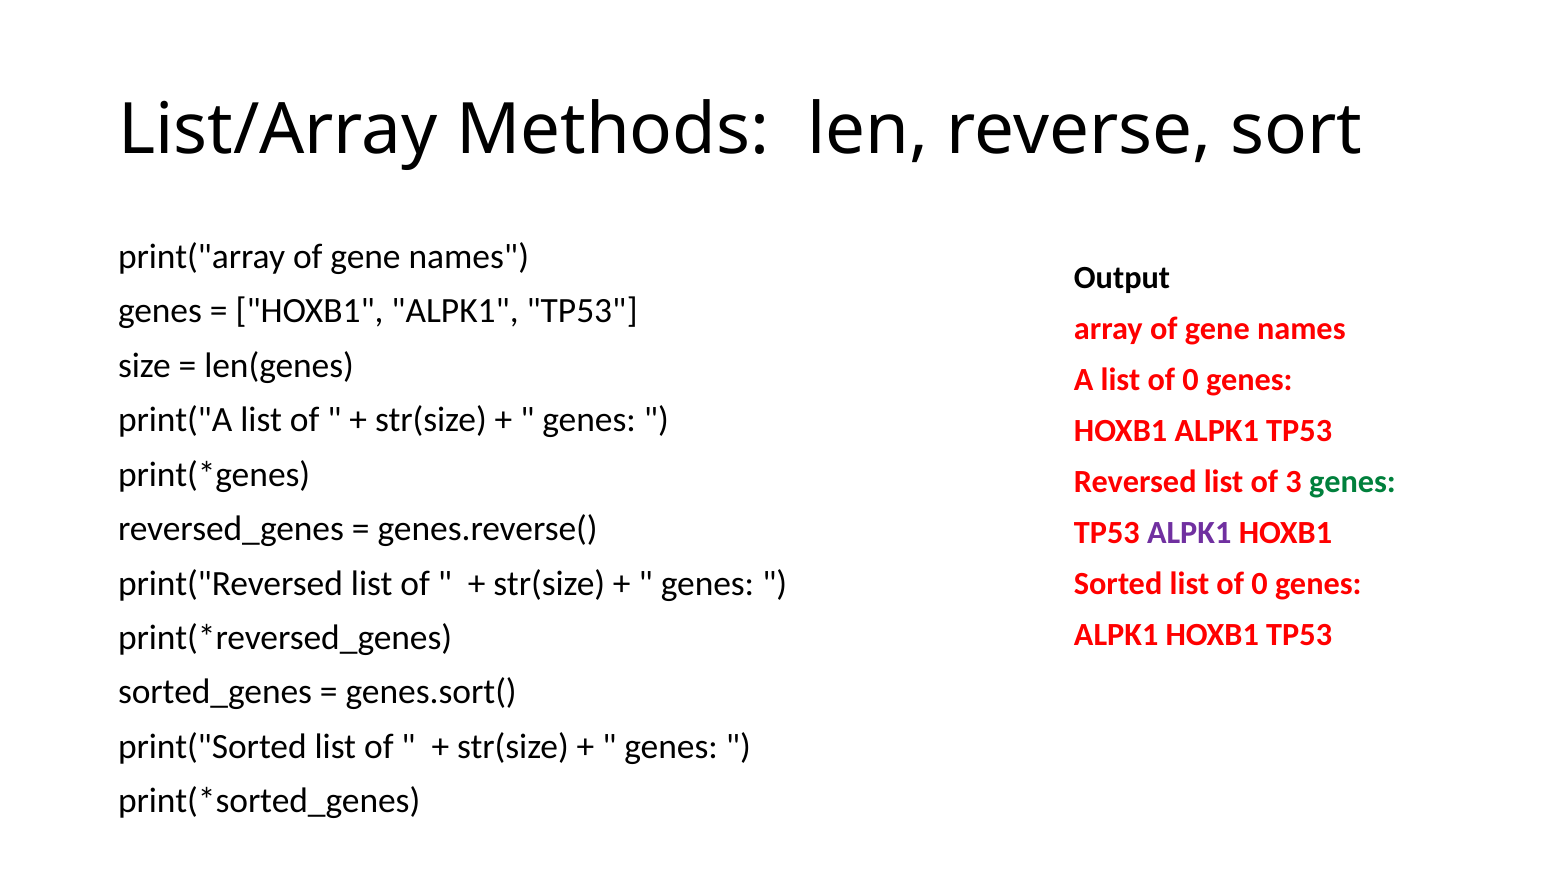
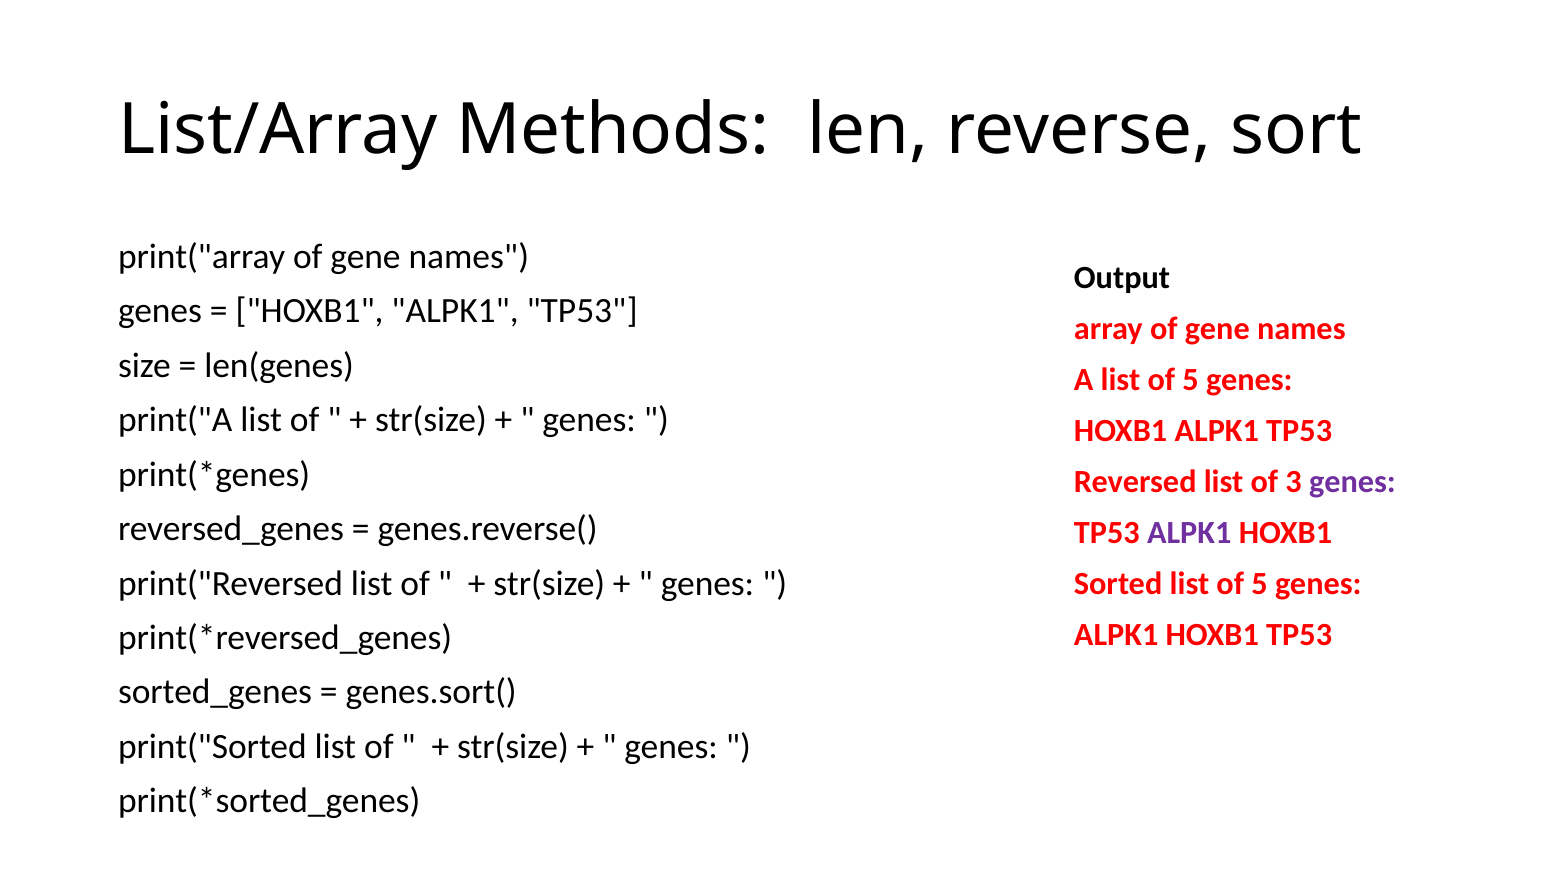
A list of 0: 0 -> 5 (1191, 380)
genes colour: green -> purple (1352, 481)
Sorted list of 0: 0 -> 5 (1260, 583)
